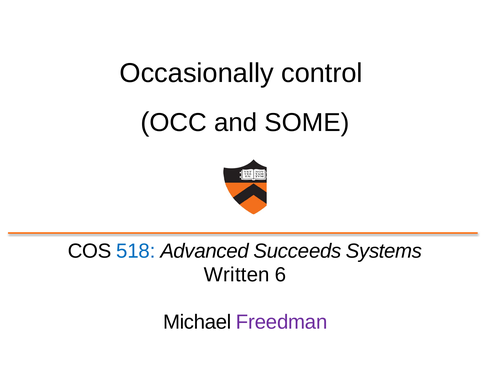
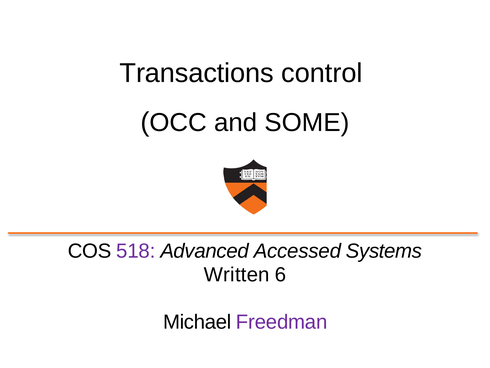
Occasionally: Occasionally -> Transactions (197, 73)
518 colour: blue -> purple (136, 251)
Succeeds: Succeeds -> Accessed (297, 251)
